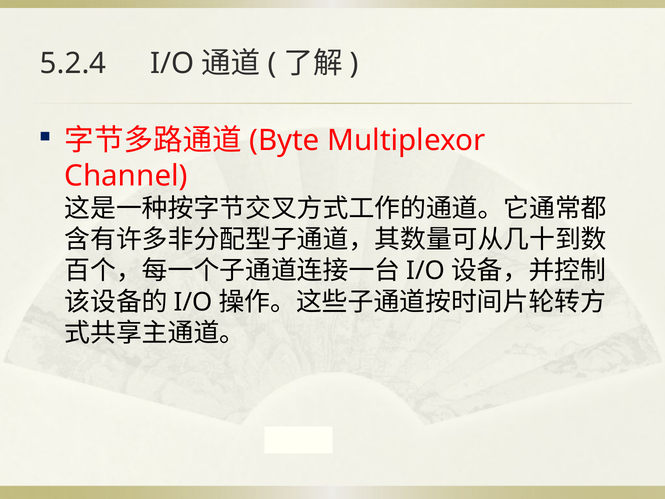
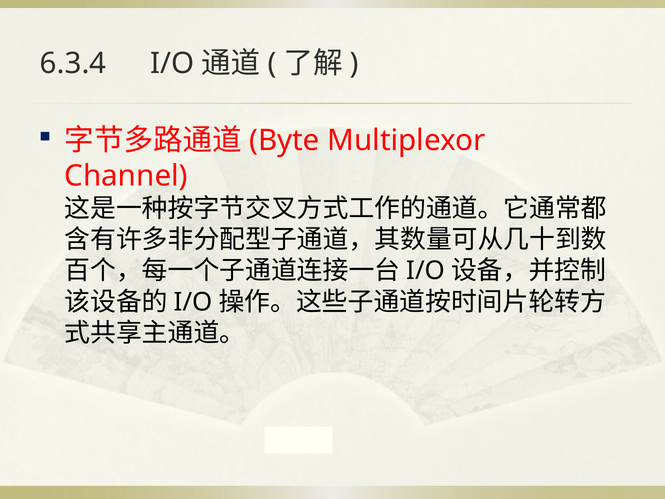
5.2.4: 5.2.4 -> 6.3.4 (73, 64)
